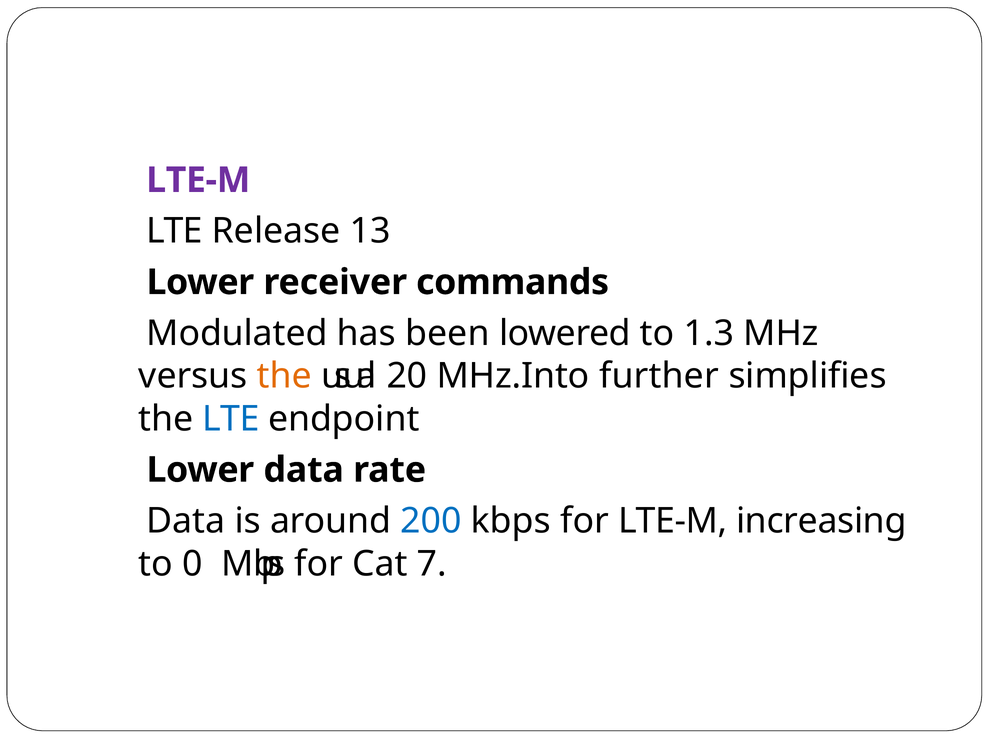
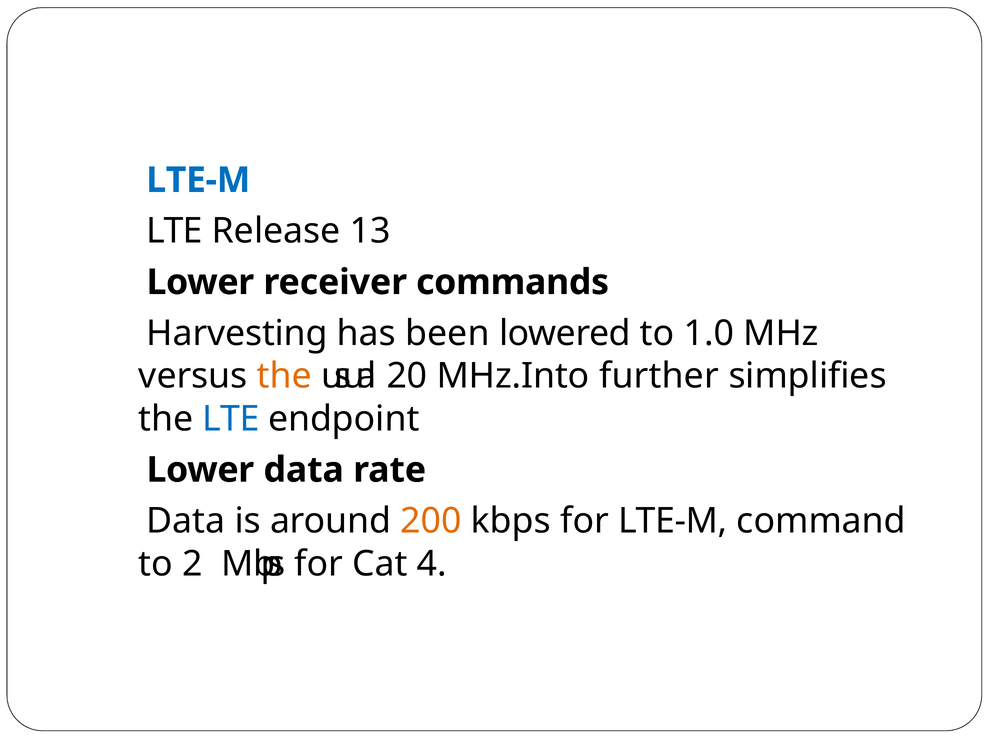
LTE-M colour: purple -> blue (198, 180)
Modulated: Modulated -> Harvesting (237, 334)
1.3: 1.3 -> 1.0 (709, 334)
200 colour: blue -> orange (431, 521)
increasing: increasing -> command (821, 521)
0: 0 -> 2 (192, 564)
7: 7 -> 4 (432, 564)
